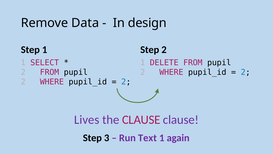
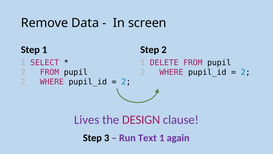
design: design -> screen (147, 23)
the CLAUSE: CLAUSE -> DESIGN (141, 119)
